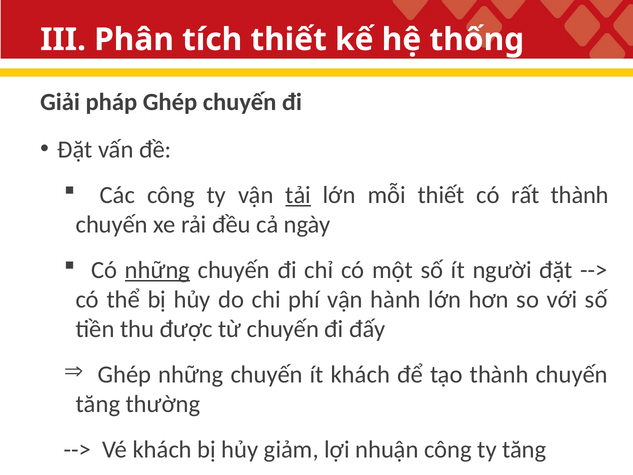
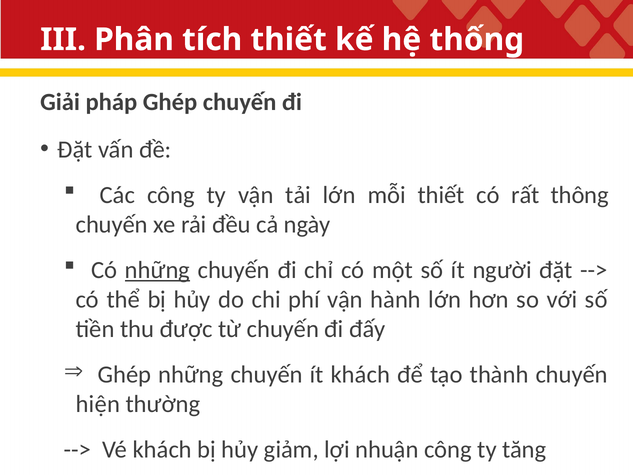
tải underline: present -> none (298, 195)
rất thành: thành -> thông (580, 195)
tăng: tăng -> hiện (98, 404)
